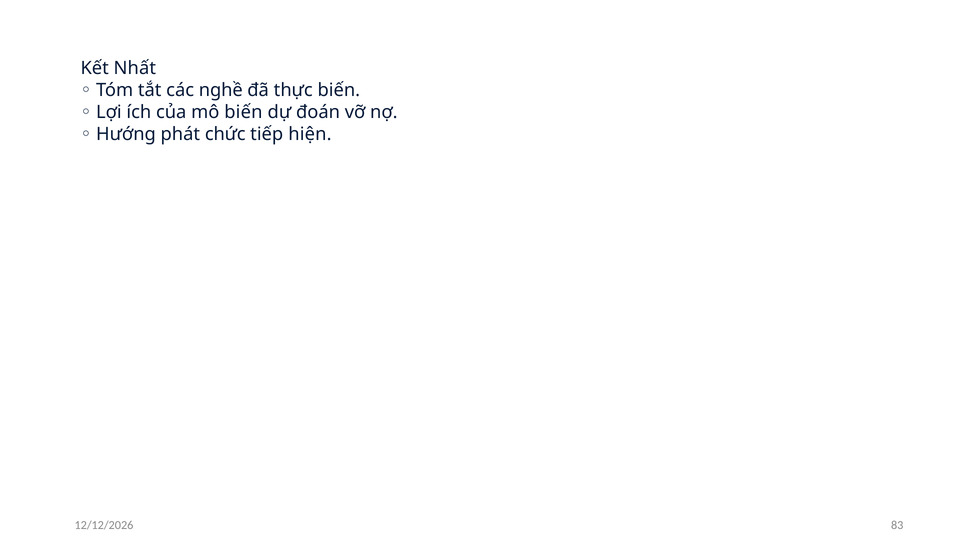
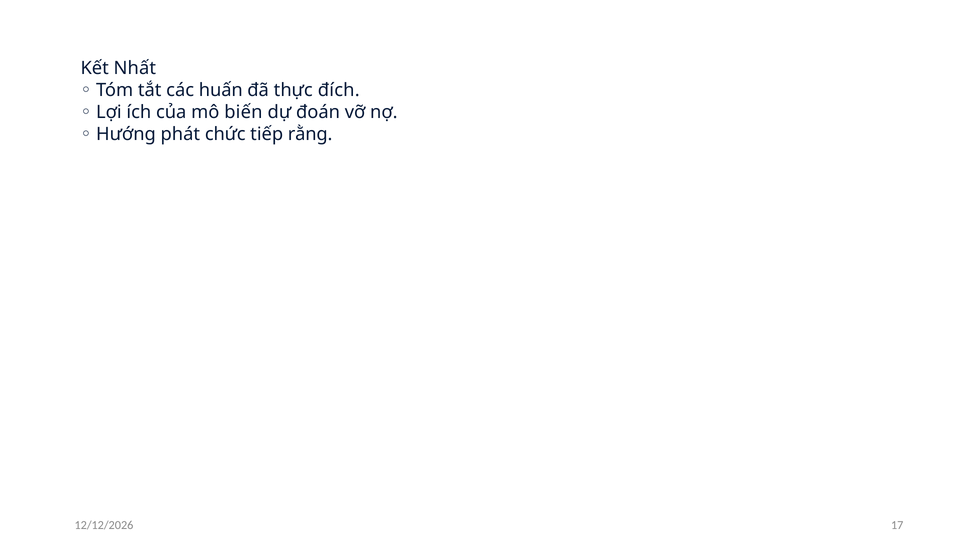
nghề: nghề -> huấn (221, 90)
thực biến: biến -> đích (339, 90)
hiện: hiện -> rằng (310, 134)
83: 83 -> 17 (897, 525)
